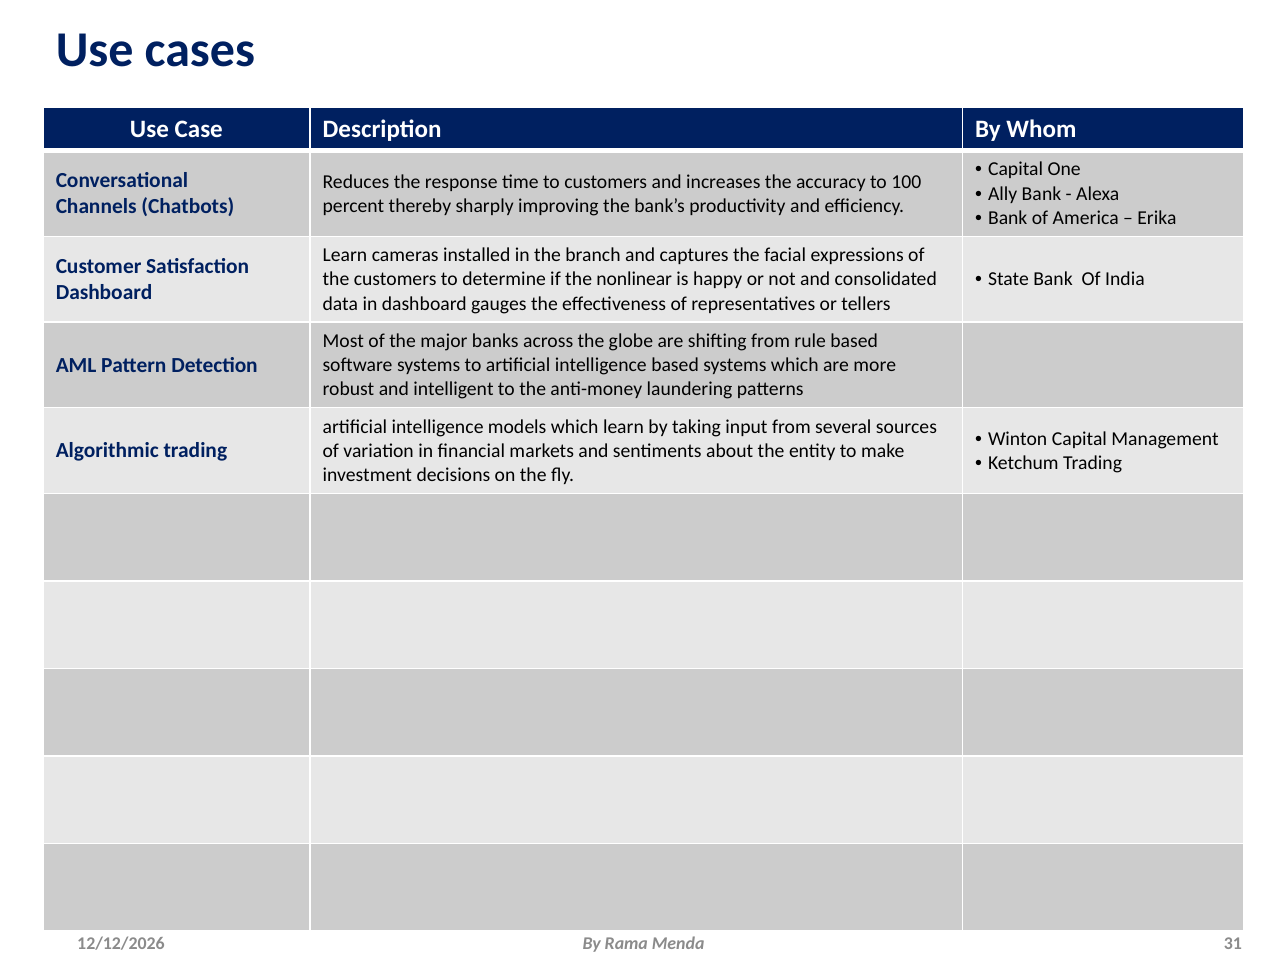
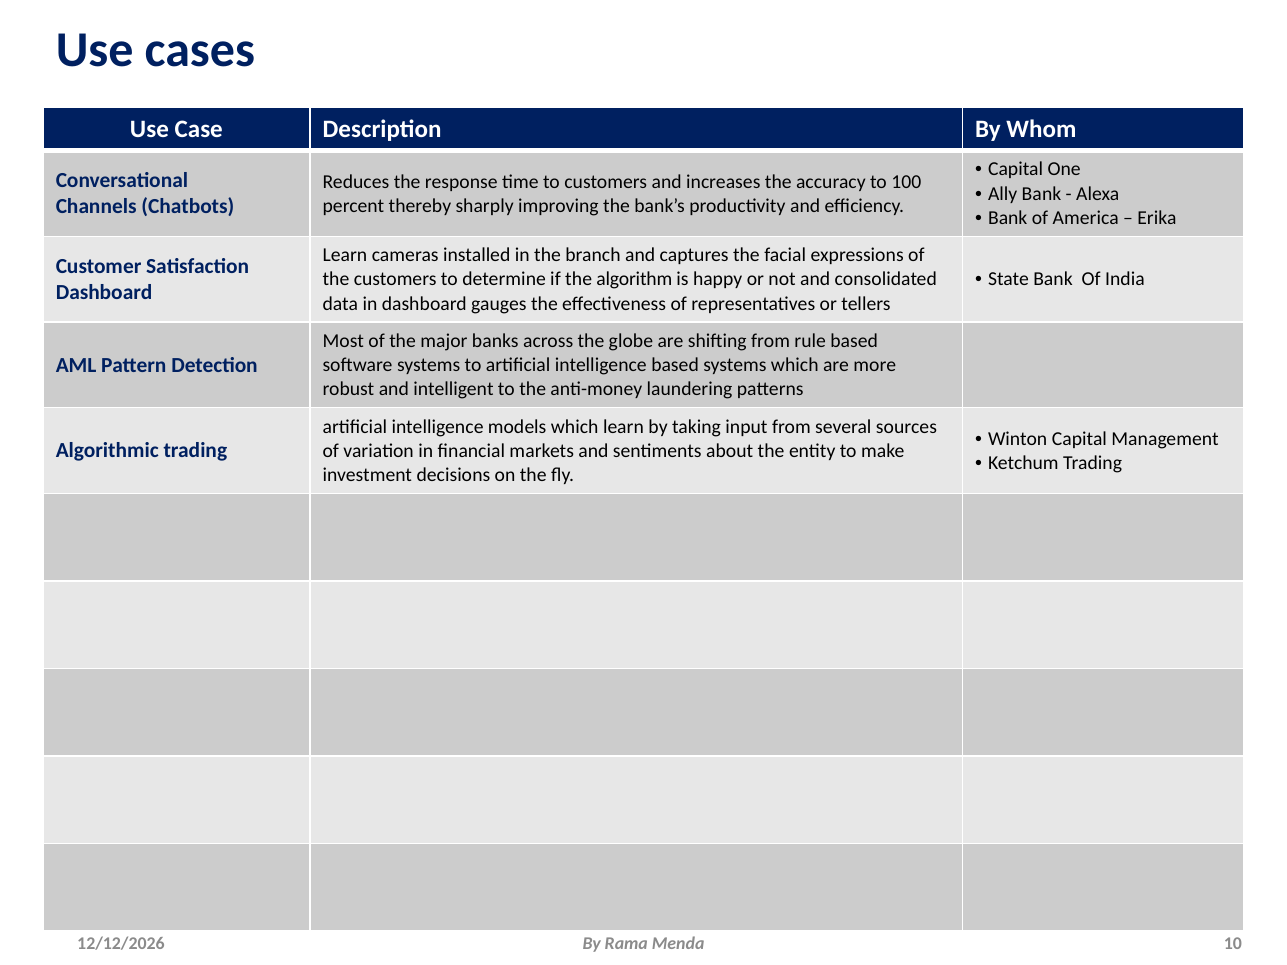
nonlinear: nonlinear -> algorithm (634, 279)
31: 31 -> 10 (1233, 944)
